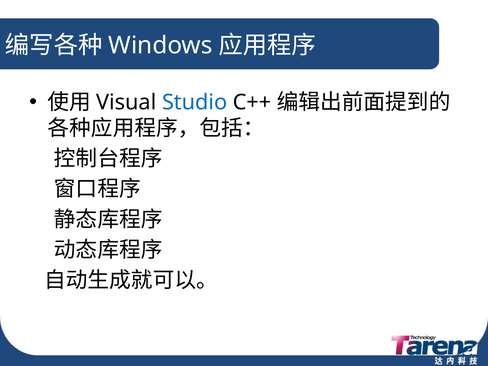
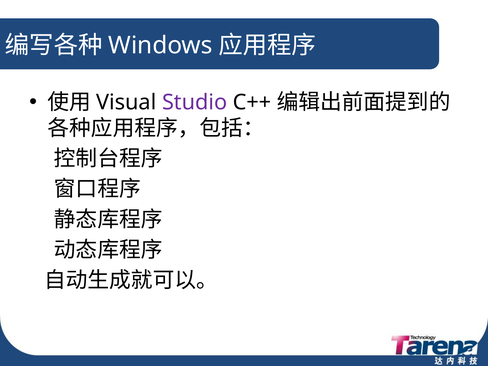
Studio colour: blue -> purple (195, 102)
